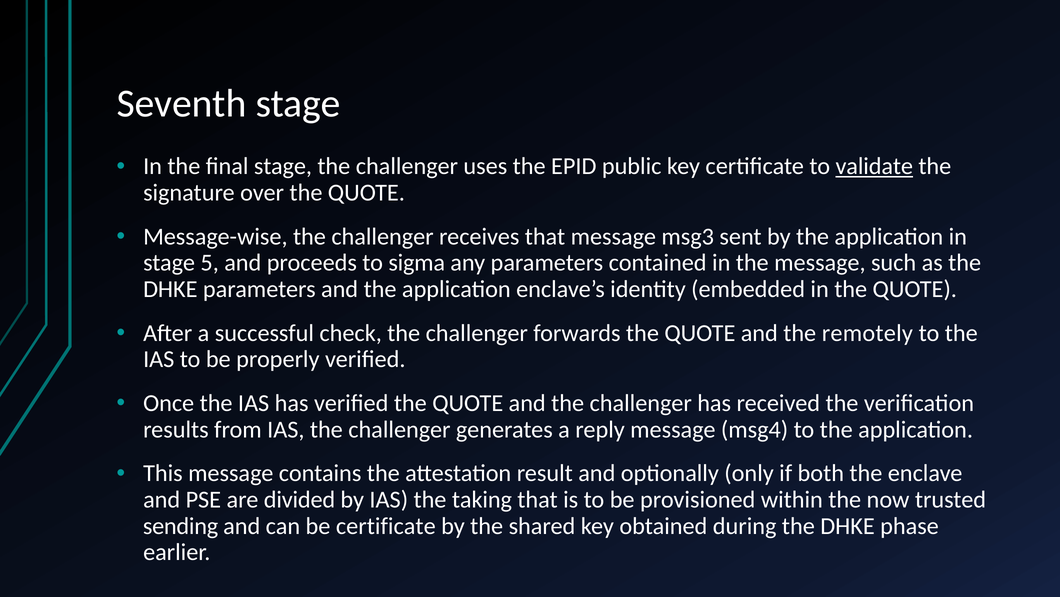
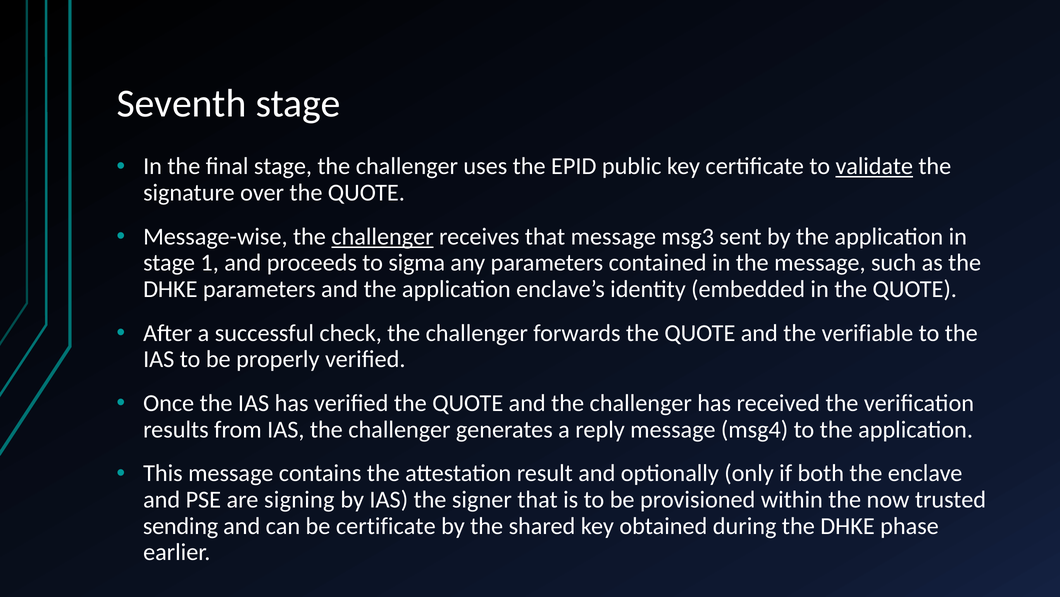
challenger underline: none -> present (383, 236)
5: 5 -> 1 (210, 263)
remotely: remotely -> verifiable (867, 333)
divided: divided -> signing (299, 499)
taking: taking -> signer (482, 499)
